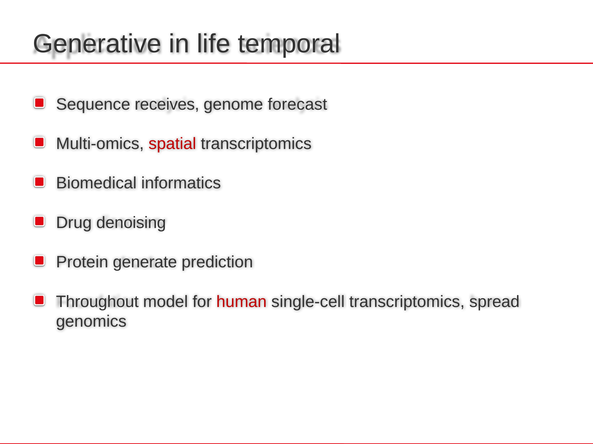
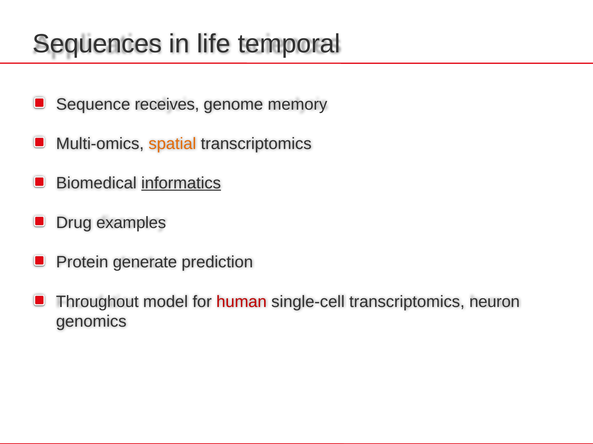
Generative: Generative -> Sequences (97, 44)
forecast: forecast -> memory (297, 104)
spatial colour: red -> orange (172, 144)
informatics underline: none -> present (181, 184)
denoising: denoising -> examples (131, 223)
spread: spread -> neuron (495, 302)
